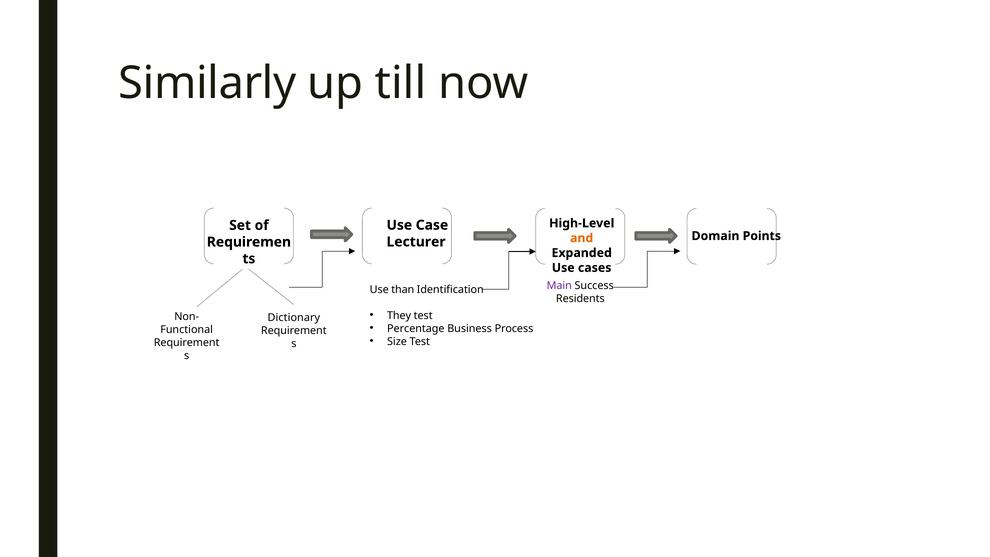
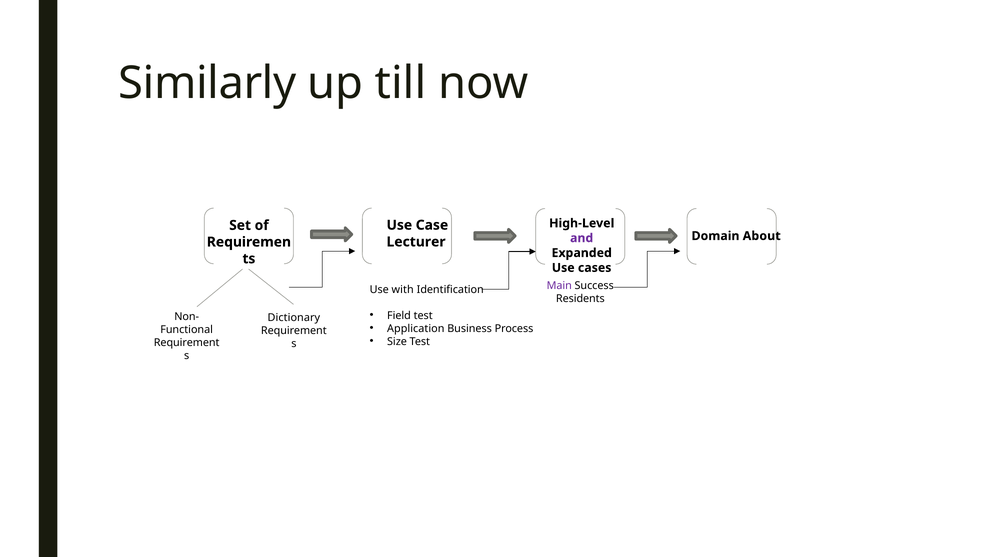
Points: Points -> About (762, 236)
and colour: orange -> purple (582, 238)
than: than -> with (403, 289)
They: They -> Field (399, 315)
Percentage: Percentage -> Application (416, 328)
